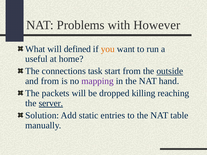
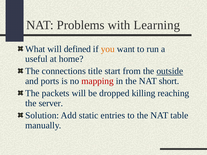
However: However -> Learning (157, 25)
task: task -> title (95, 71)
and from: from -> ports (50, 81)
mapping colour: purple -> red (98, 81)
hand: hand -> short (169, 81)
server underline: present -> none (51, 103)
